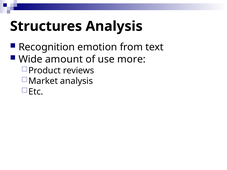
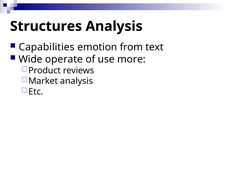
Recognition: Recognition -> Capabilities (47, 47)
amount: amount -> operate (64, 59)
